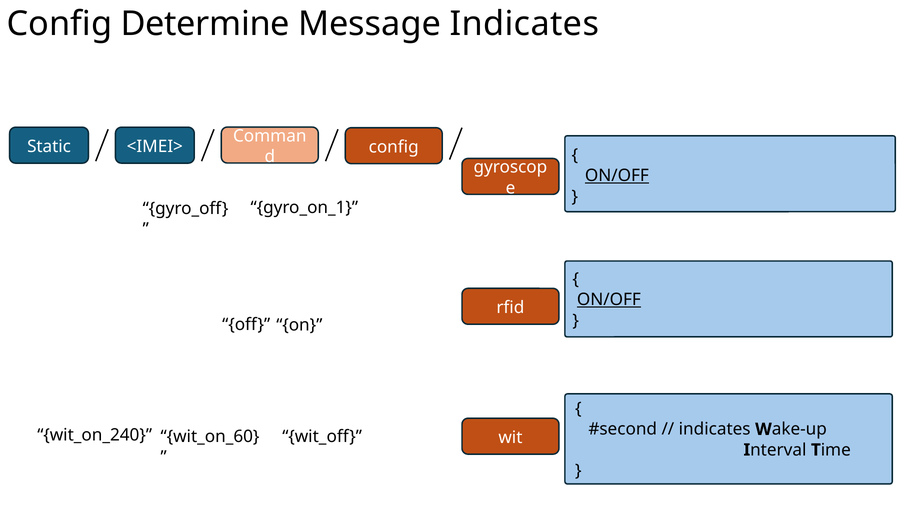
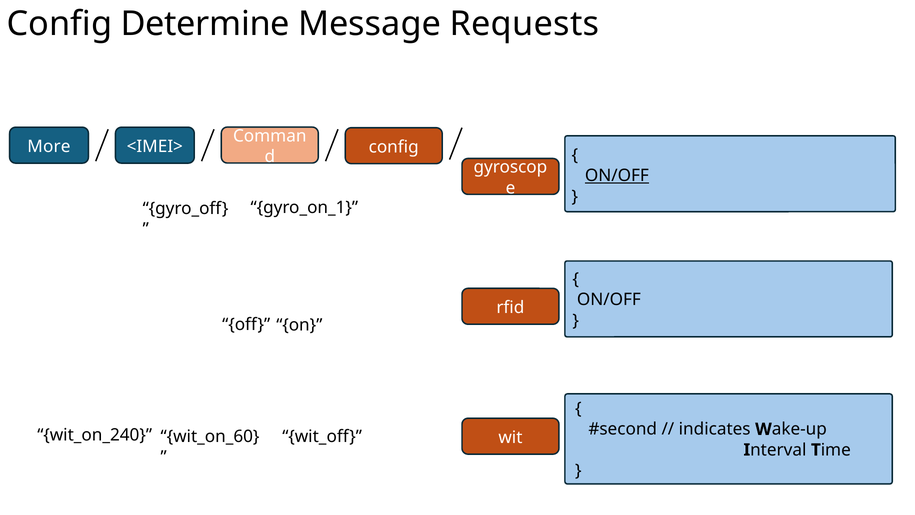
Message Indicates: Indicates -> Requests (524, 24)
Static: Static -> More (49, 146)
ON/OFF underline: present -> none (609, 300)
